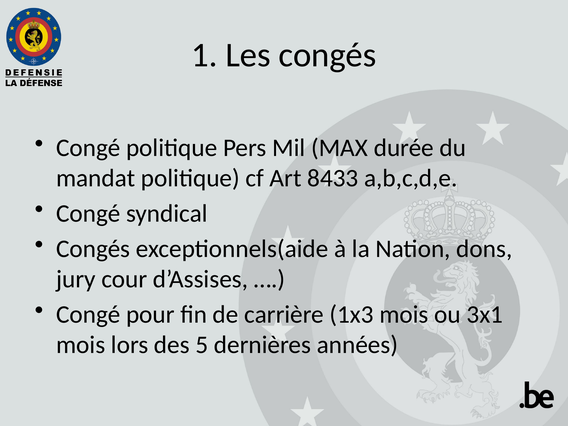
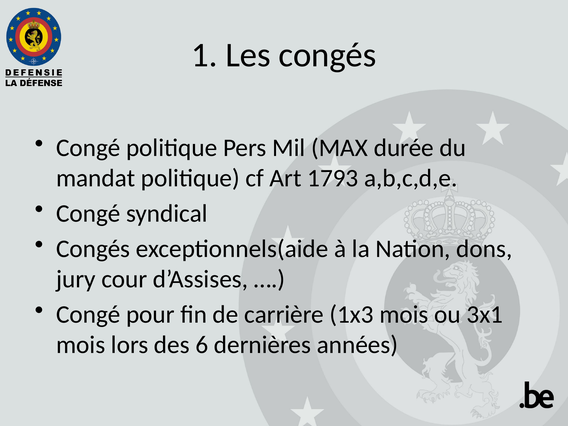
8433: 8433 -> 1793 (333, 178)
5: 5 -> 6 (202, 345)
